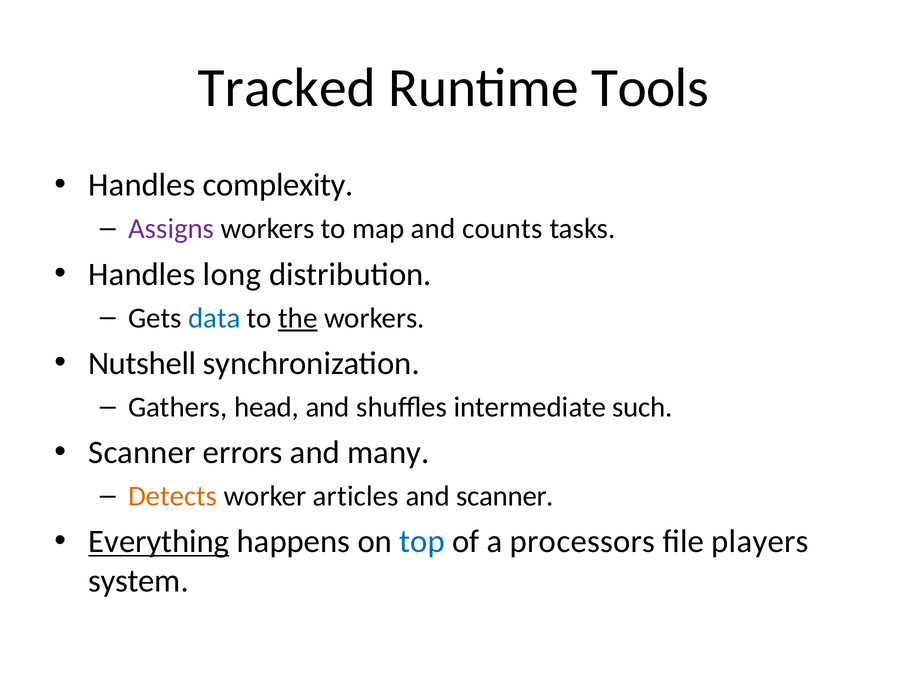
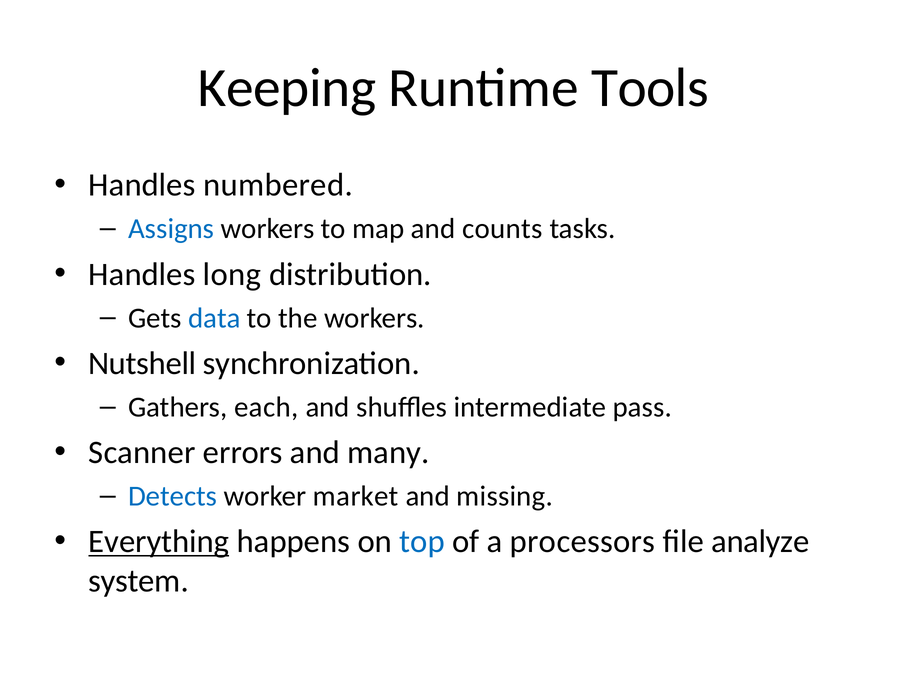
Tracked: Tracked -> Keeping (287, 88)
complexity: complexity -> numbered (278, 185)
Assigns colour: purple -> blue (171, 229)
the underline: present -> none (298, 318)
head: head -> each (266, 407)
such: such -> pass (642, 407)
Detects colour: orange -> blue (173, 497)
articles: articles -> market (356, 497)
and scanner: scanner -> missing (505, 497)
players: players -> analyze (760, 542)
